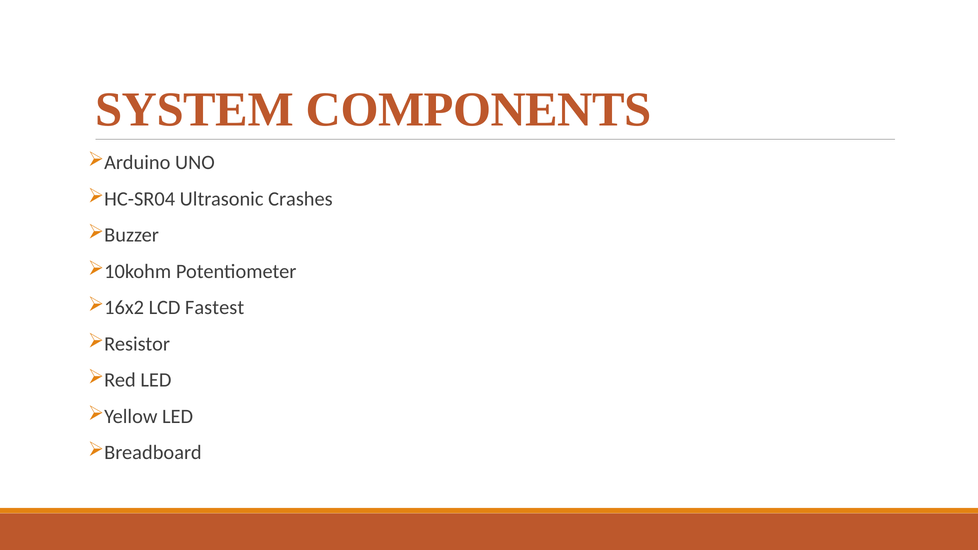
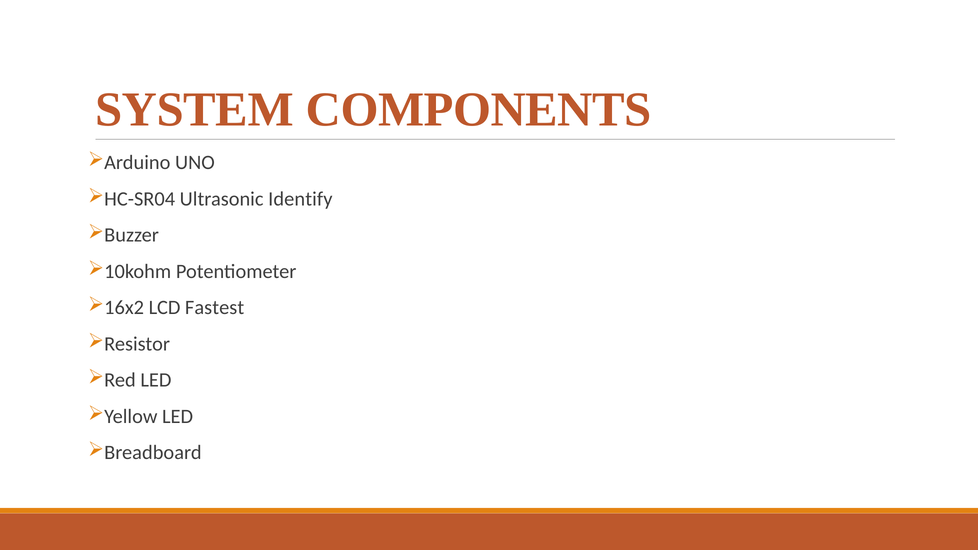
Crashes: Crashes -> Identify (300, 199)
